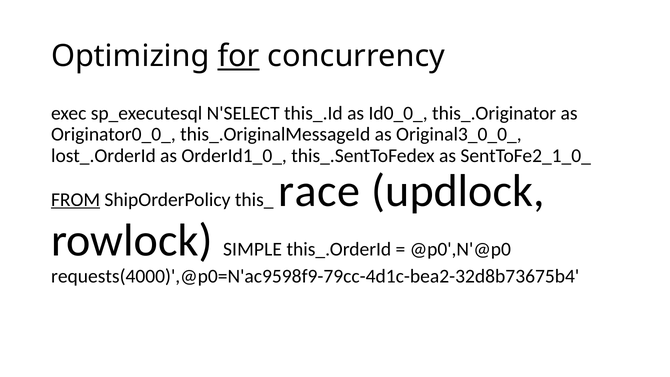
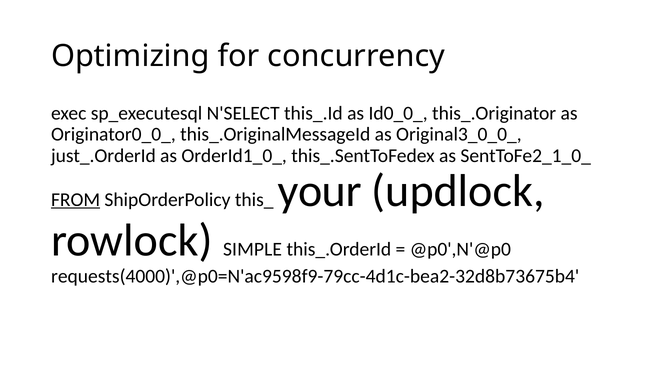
for underline: present -> none (239, 56)
lost_.OrderId: lost_.OrderId -> just_.OrderId (103, 155)
race: race -> your (320, 191)
